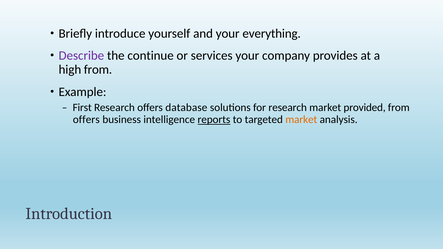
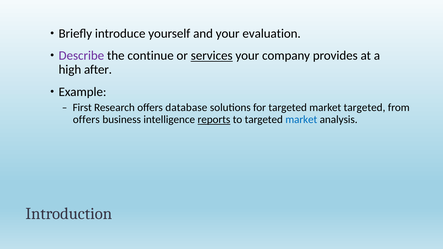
everything: everything -> evaluation (272, 33)
services underline: none -> present (212, 56)
high from: from -> after (98, 70)
for research: research -> targeted (288, 108)
market provided: provided -> targeted (365, 108)
market colour: orange -> blue (301, 120)
